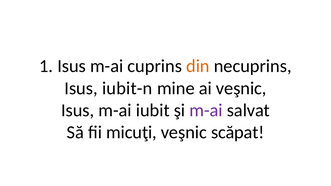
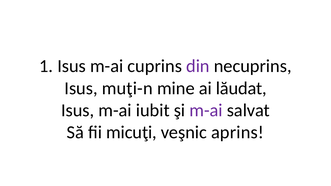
din colour: orange -> purple (198, 66)
iubit-n: iubit-n -> muţi-n (127, 88)
ai veşnic: veşnic -> lăudat (241, 88)
scăpat: scăpat -> aprins (237, 132)
